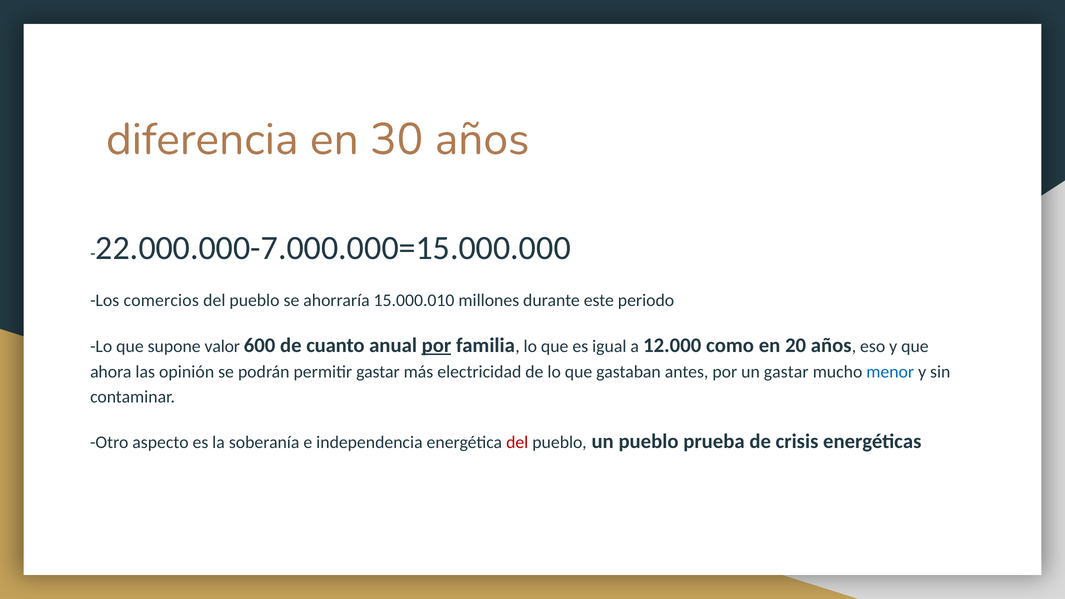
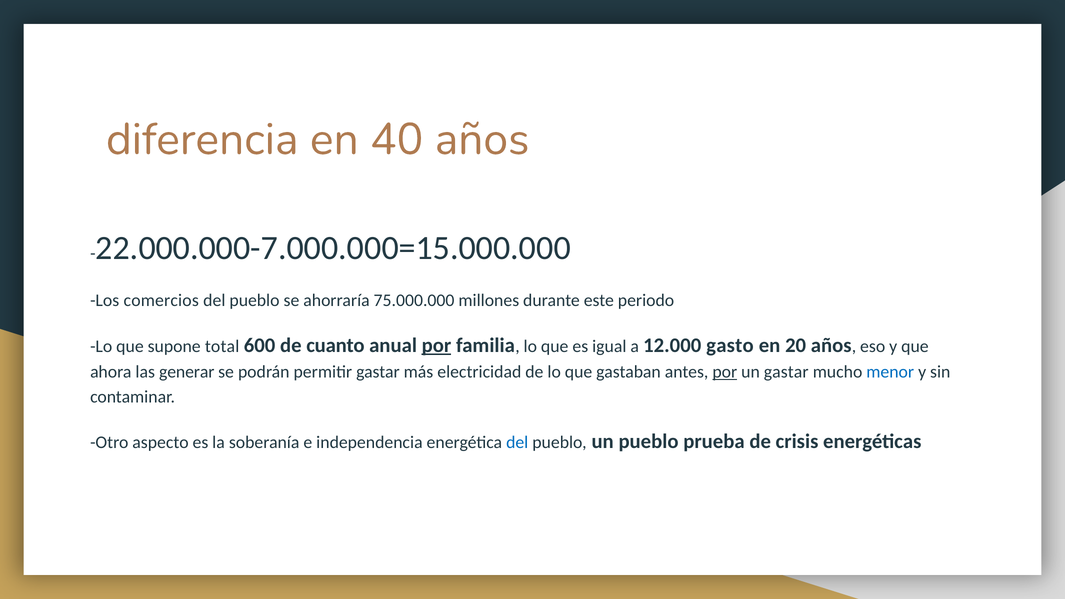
30: 30 -> 40 (397, 139)
15.000.010: 15.000.010 -> 75.000.000 (414, 300)
valor: valor -> total (222, 346)
como: como -> gasto (730, 345)
opinión: opinión -> generar (187, 372)
por underline: none -> present (725, 372)
del colour: red -> blue (517, 443)
